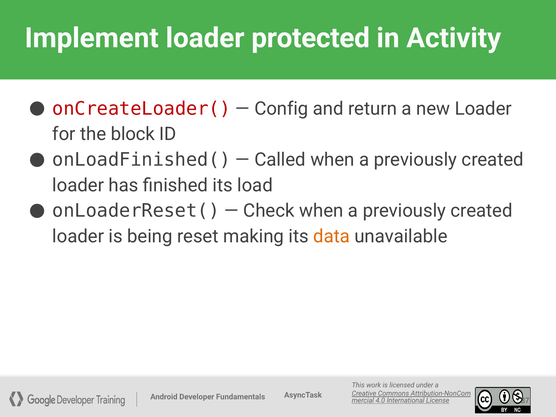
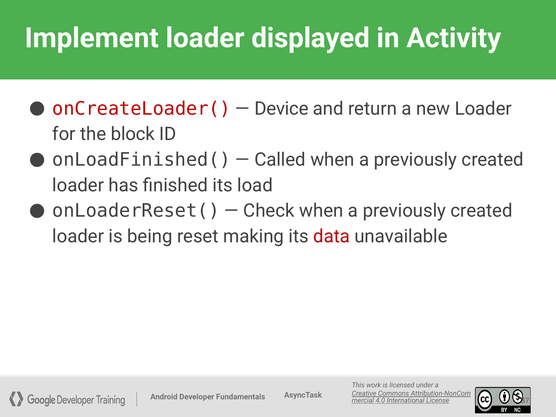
protected: protected -> displayed (311, 38)
Config: Config -> Device (281, 109)
data colour: orange -> red (332, 236)
